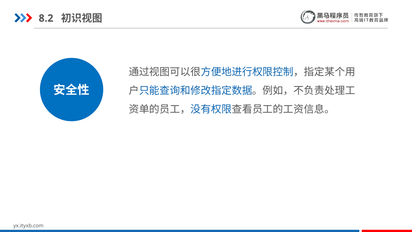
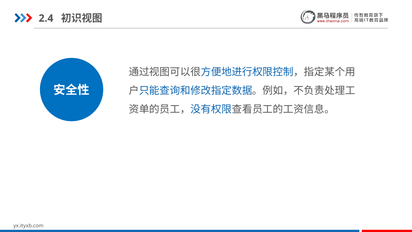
8.2: 8.2 -> 2.4 (46, 18)
